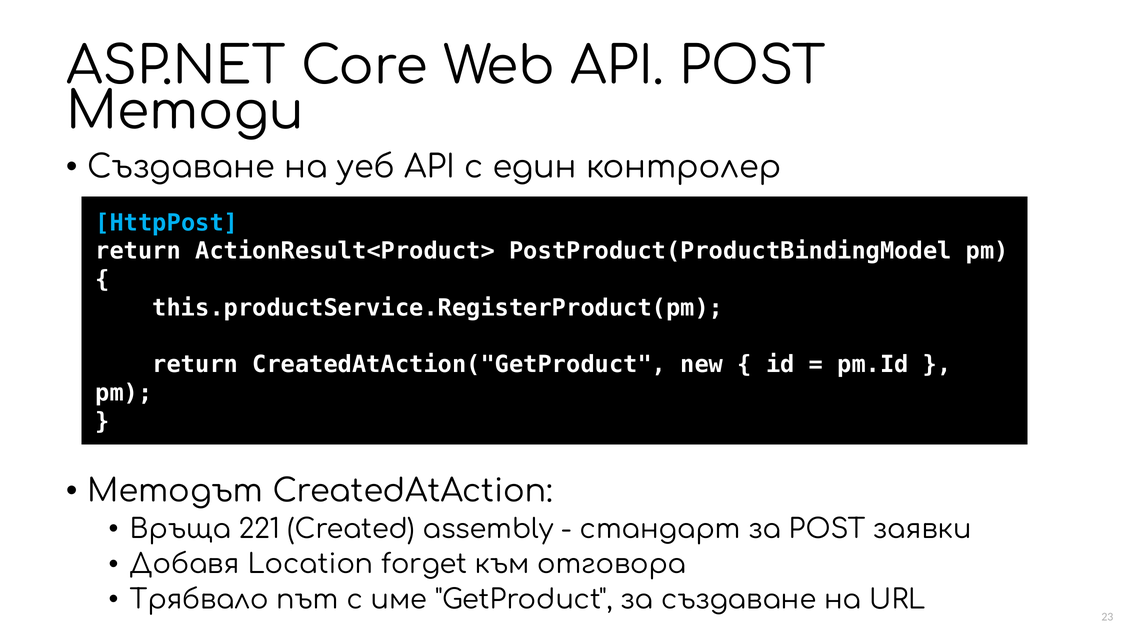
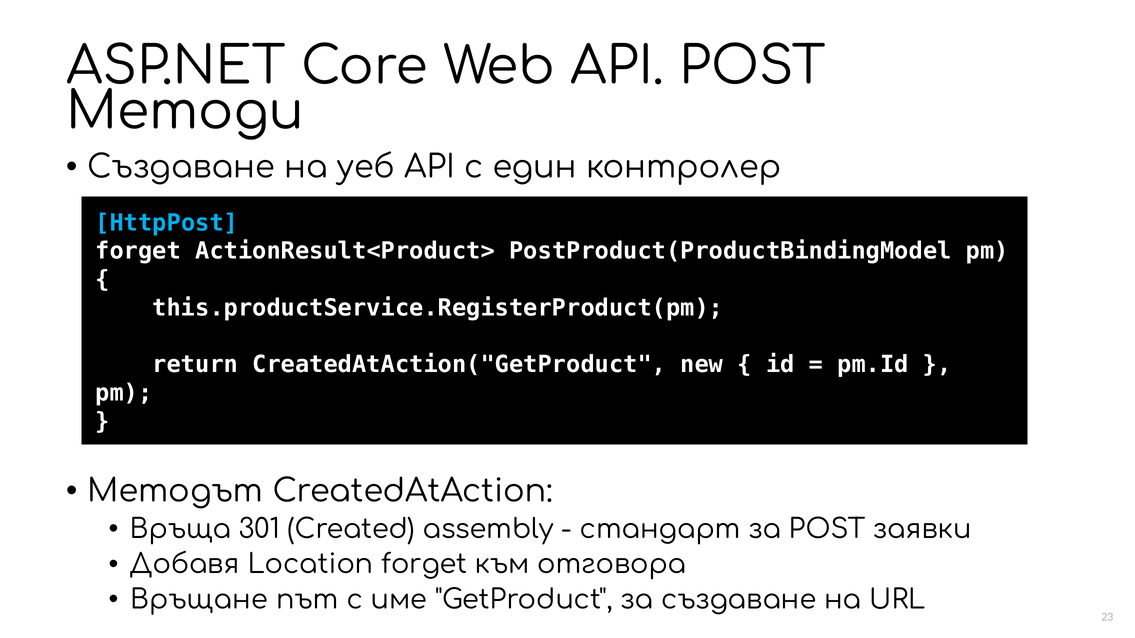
return: return -> forget (138, 251)
221: 221 -> 301 (259, 530)
Трябвало: Трябвало -> Връщане (199, 600)
